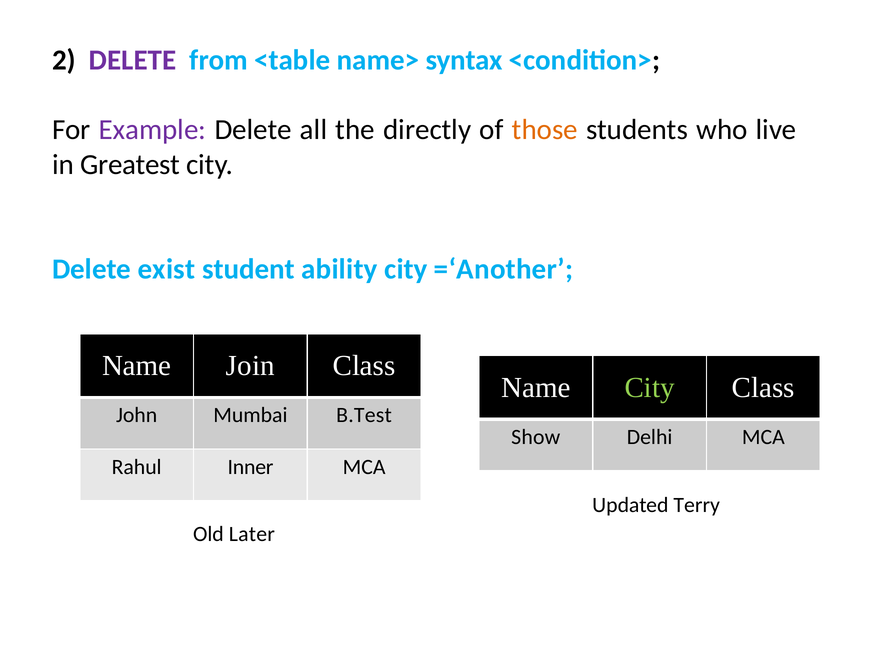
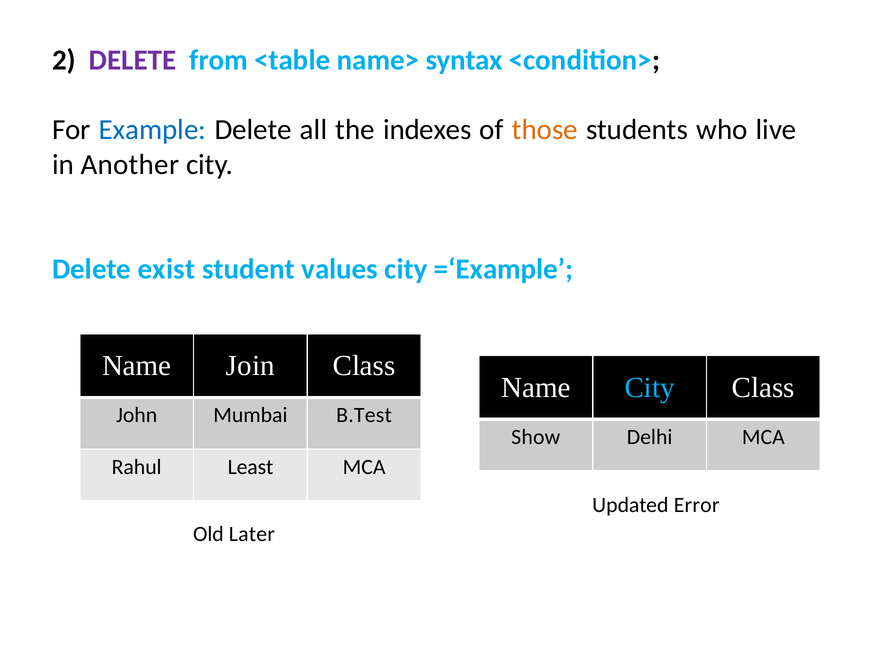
Example colour: purple -> blue (152, 130)
directly: directly -> indexes (427, 130)
Greatest: Greatest -> Another (130, 165)
ability: ability -> values (340, 269)
=‘Another: =‘Another -> =‘Example (504, 269)
City colour: light green -> light blue (650, 388)
Inner: Inner -> Least (250, 467)
Terry: Terry -> Error (697, 505)
